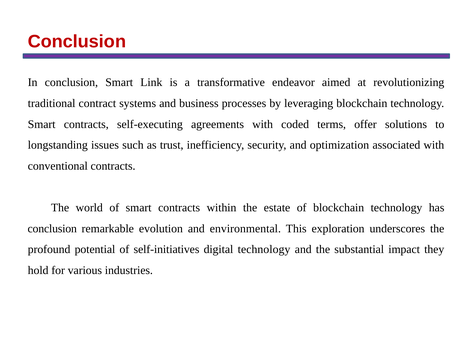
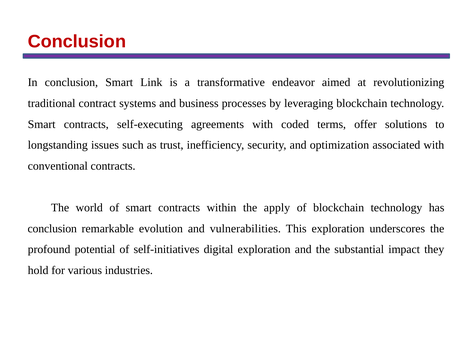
estate: estate -> apply (277, 208)
environmental: environmental -> vulnerabilities (245, 229)
digital technology: technology -> exploration (264, 250)
